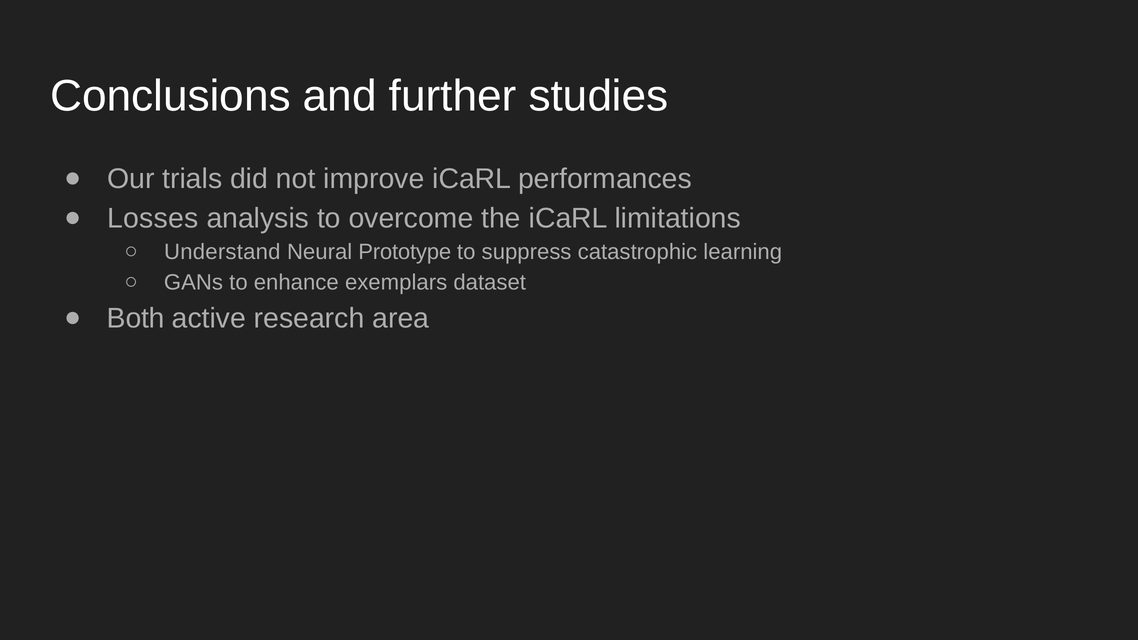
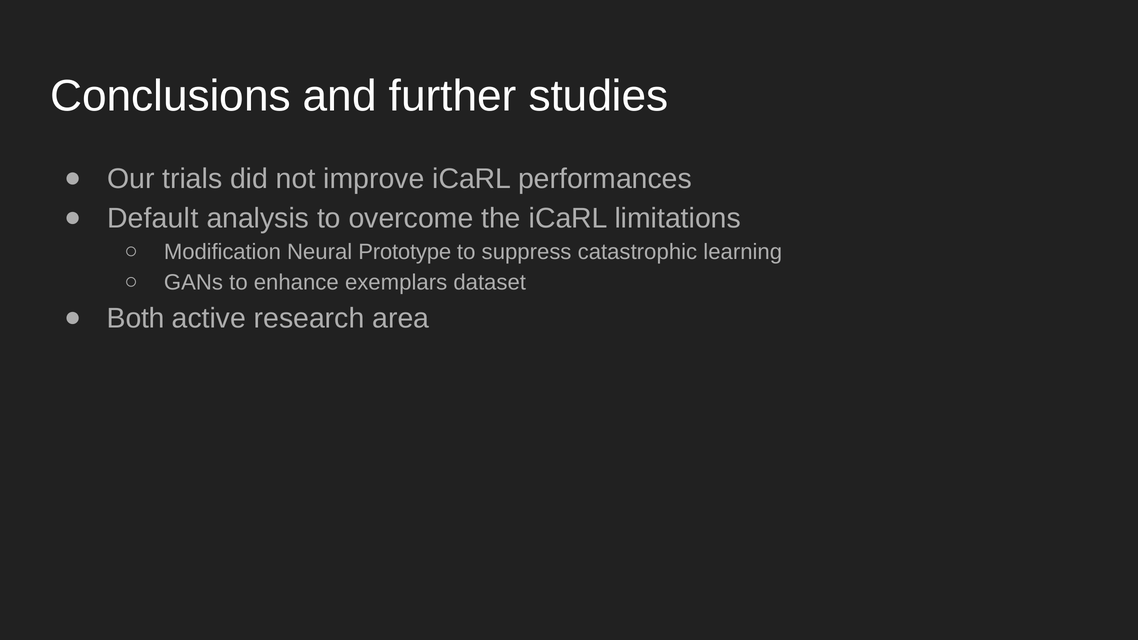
Losses: Losses -> Default (153, 218)
Understand: Understand -> Modification (222, 252)
